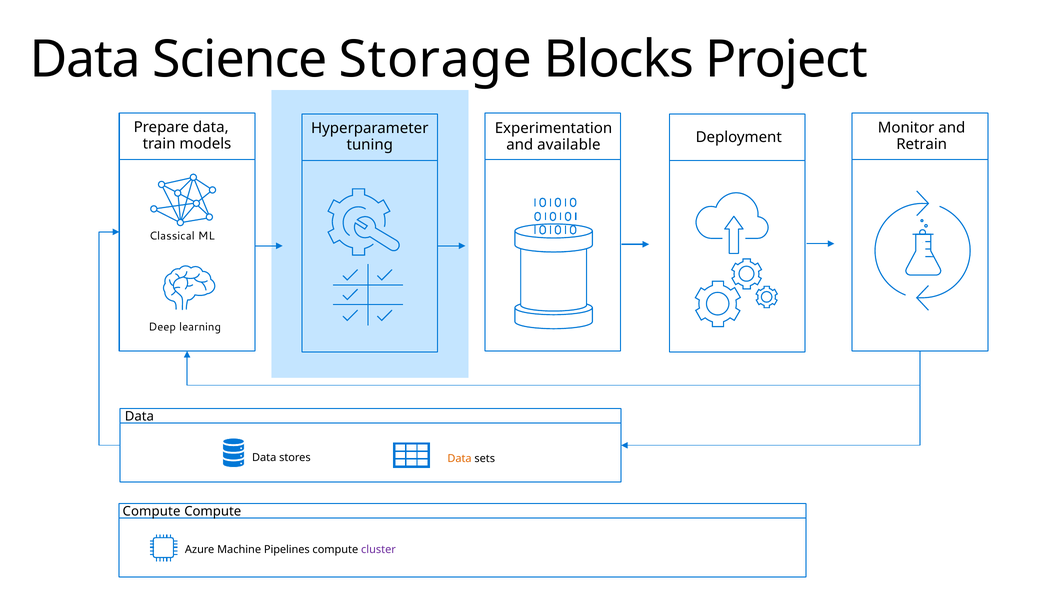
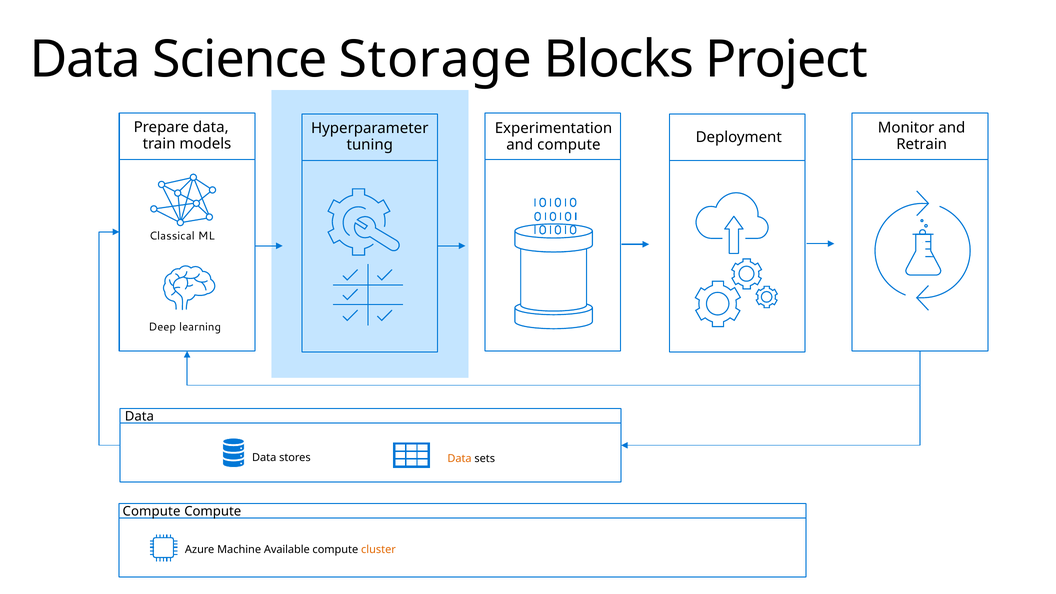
and available: available -> compute (569, 145)
Pipelines: Pipelines -> Available (287, 550)
cluster colour: purple -> orange (378, 550)
